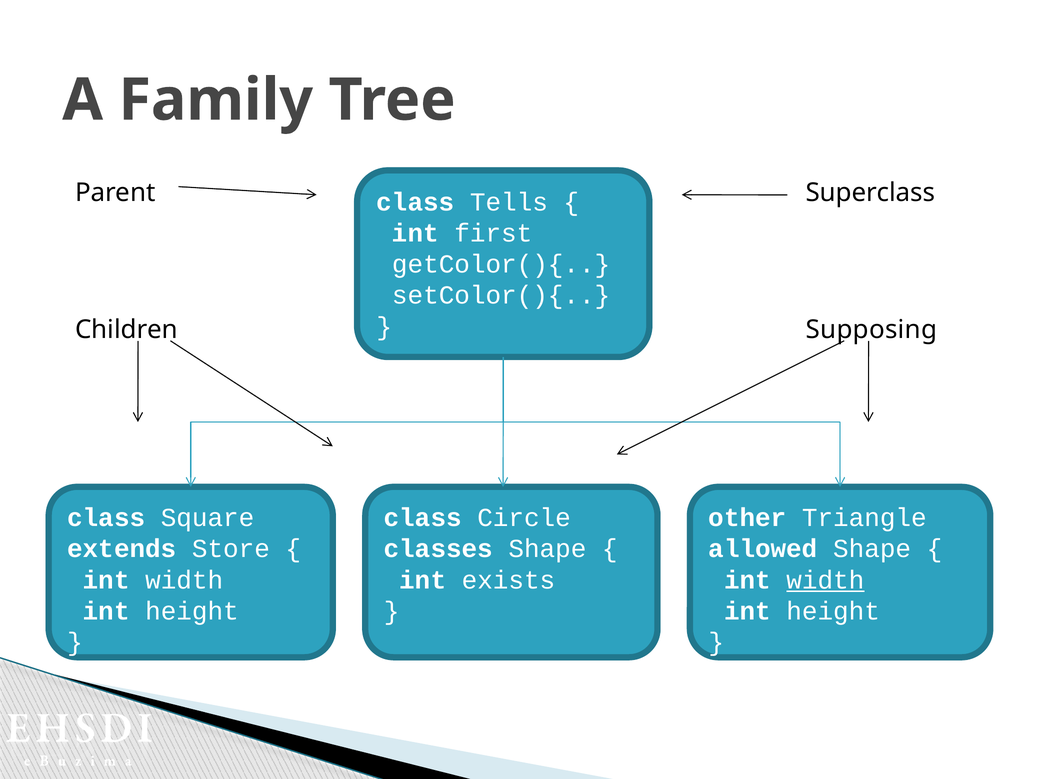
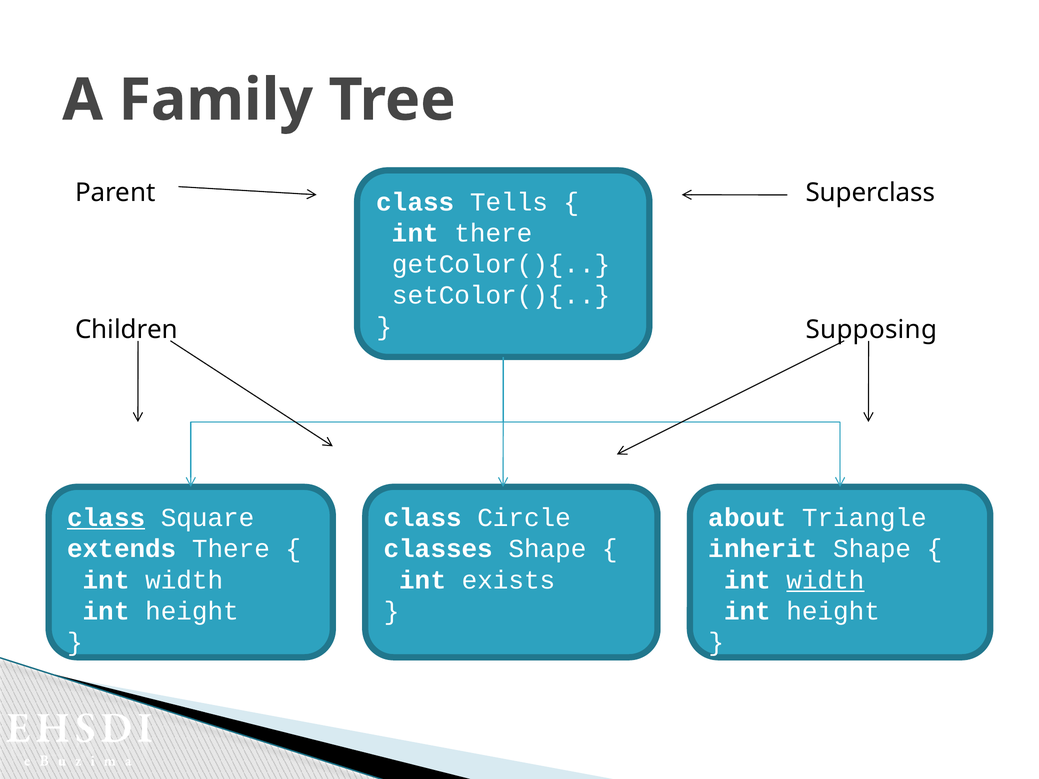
int first: first -> there (493, 233)
class underline: none -> present (106, 518)
other: other -> about (747, 518)
extends Store: Store -> There (231, 549)
allowed: allowed -> inherit (763, 549)
